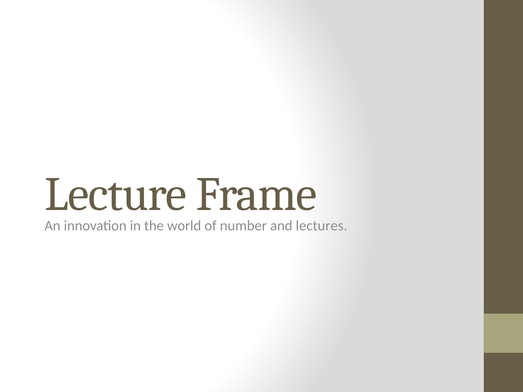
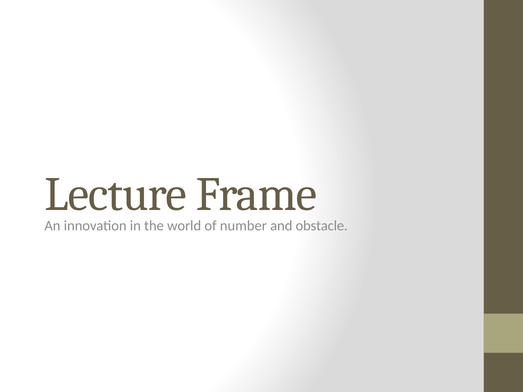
lectures: lectures -> obstacle (322, 226)
